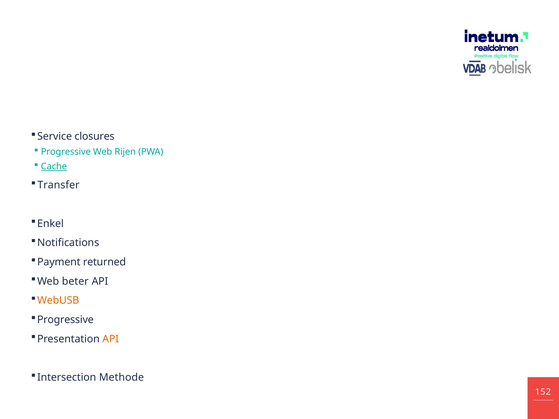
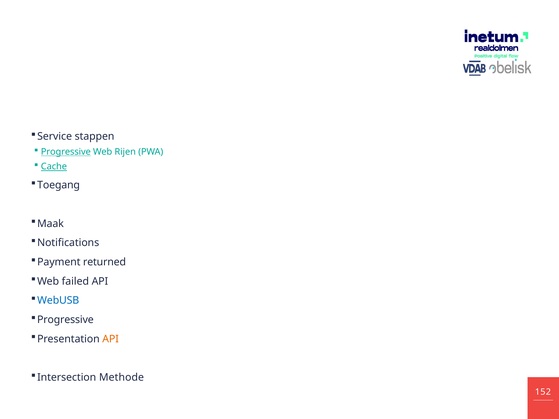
closures: closures -> stappen (95, 136)
Progressive underline: none -> present (66, 152)
Transfer: Transfer -> Toegang (59, 185)
Enkel: Enkel -> Maak (51, 224)
beter: beter -> failed (75, 281)
WebUSB colour: orange -> blue (58, 301)
